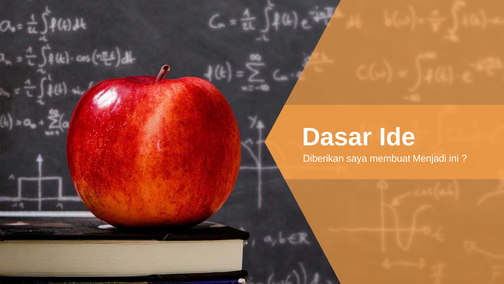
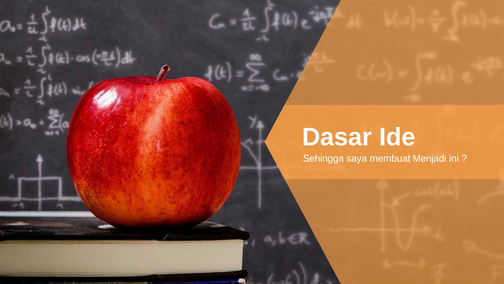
Diberikan: Diberikan -> Sehingga (323, 158)
